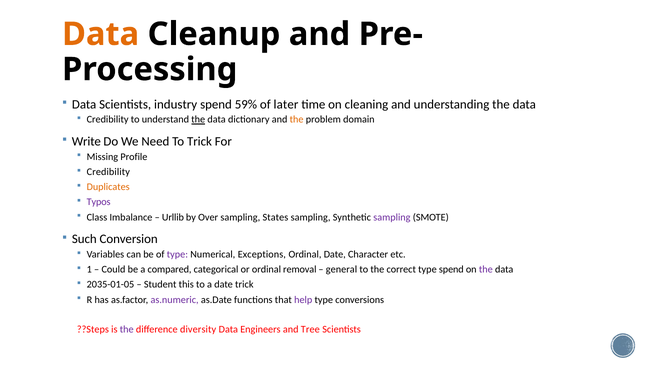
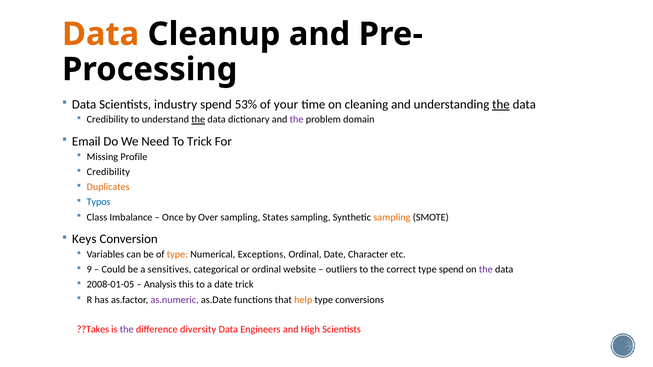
59%: 59% -> 53% (246, 104)
later: later -> your (286, 104)
the underline: none -> present (501, 104)
the colour: orange -> purple (297, 120)
Write: Write -> Email (86, 142)
Typos colour: purple -> blue (99, 202)
Urllib: Urllib -> Once (173, 217)
sampling colour: purple -> orange (392, 217)
Such: Such -> Keys (84, 239)
type colour: purple -> orange (177, 255)
1: 1 -> 9 (89, 270)
compared: compared -> sensitives (169, 270)
removal: removal -> website (300, 270)
general: general -> outliers (341, 270)
2035-01-05: 2035-01-05 -> 2008-01-05 (110, 285)
Student: Student -> Analysis (160, 285)
help colour: purple -> orange (303, 300)
??Steps: ??Steps -> ??Takes (93, 329)
Tree: Tree -> High (310, 329)
